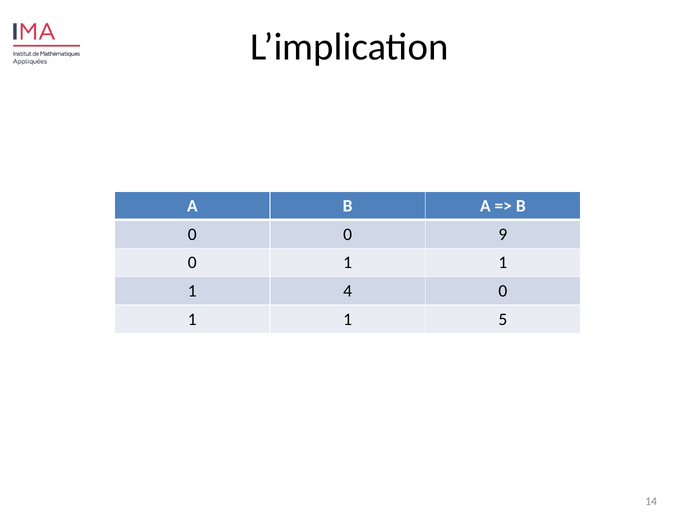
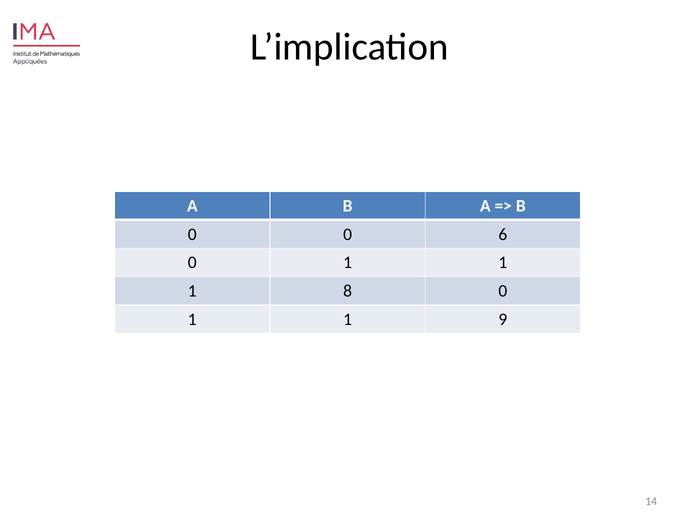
9: 9 -> 6 (503, 234)
4: 4 -> 8 (348, 291)
5: 5 -> 9 (503, 319)
